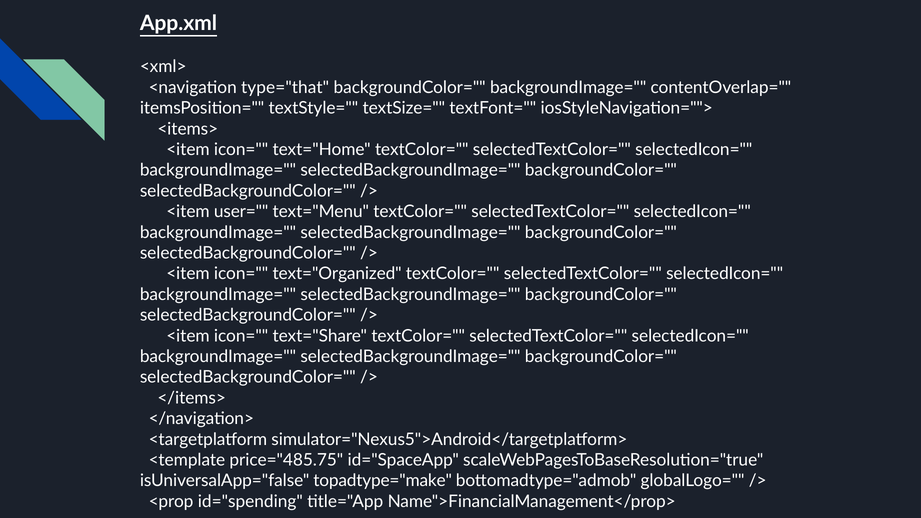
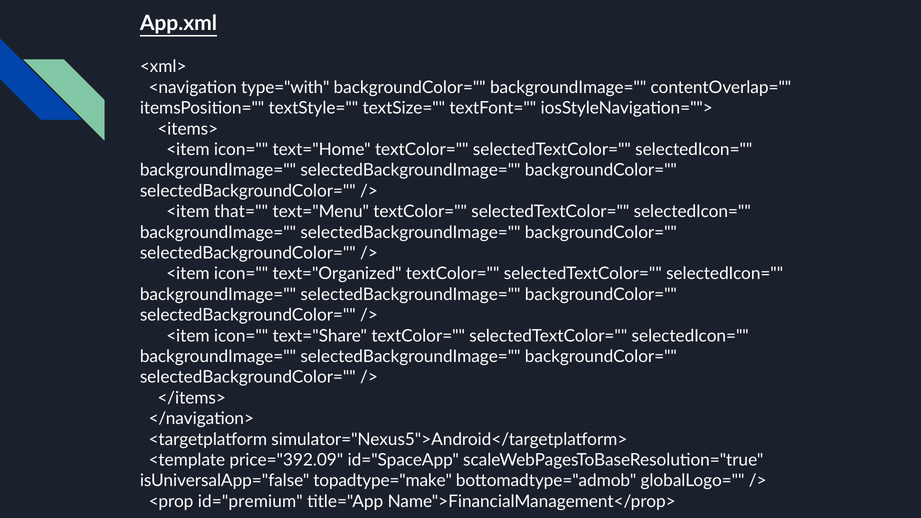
type="that: type="that -> type="with (285, 87)
user=: user= -> that= (241, 212)
price="485.75: price="485.75 -> price="392.09 (286, 460)
id="spending: id="spending -> id="premium (250, 502)
